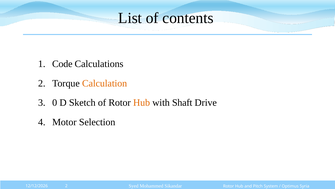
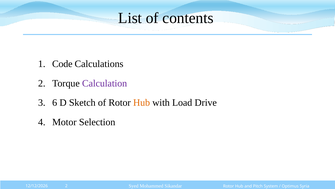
Calculation colour: orange -> purple (105, 83)
0: 0 -> 6 (55, 102)
Shaft: Shaft -> Load (182, 102)
